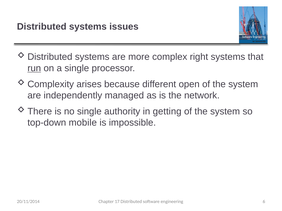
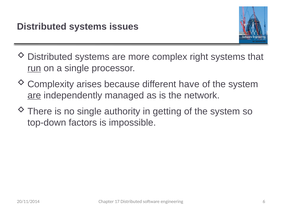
open: open -> have (189, 84)
are underline: none -> present (34, 96)
mobile: mobile -> factors (83, 123)
